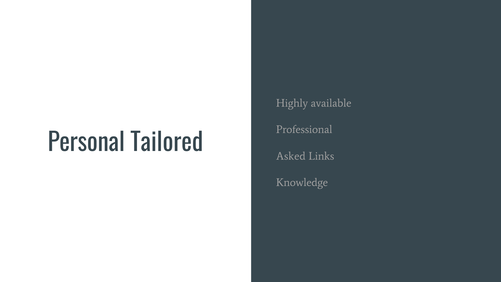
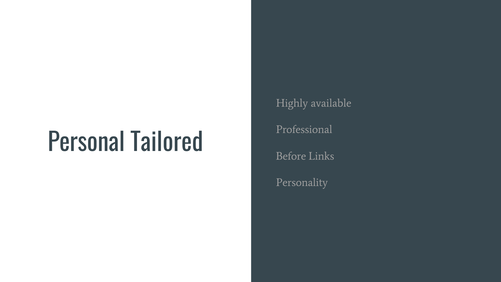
Asked: Asked -> Before (291, 156)
Knowledge: Knowledge -> Personality (302, 182)
